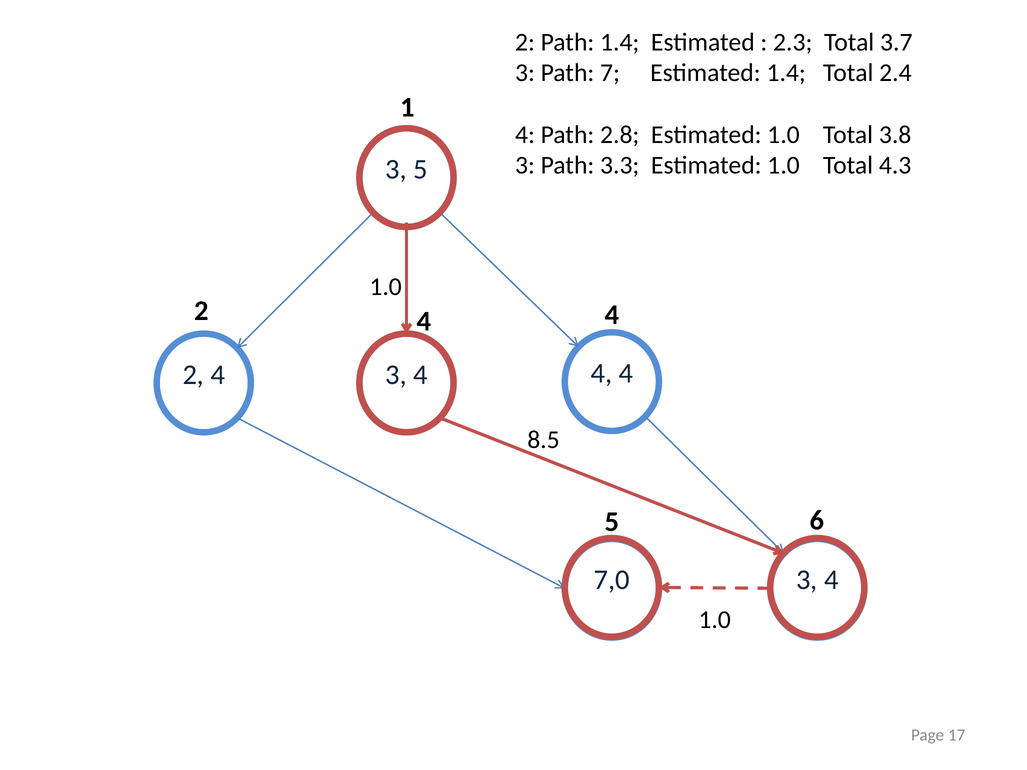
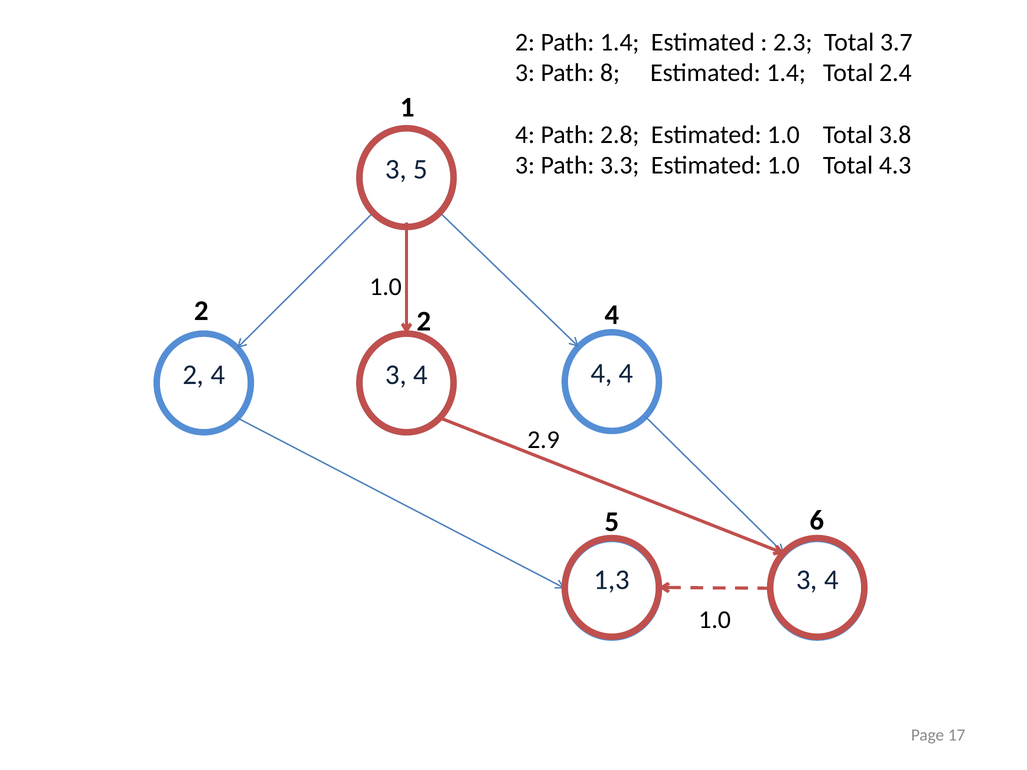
7: 7 -> 8 (610, 73)
4: 4 -> 2 (424, 322)
8.5: 8.5 -> 2.9 (543, 440)
7,0: 7,0 -> 1,3 (612, 580)
